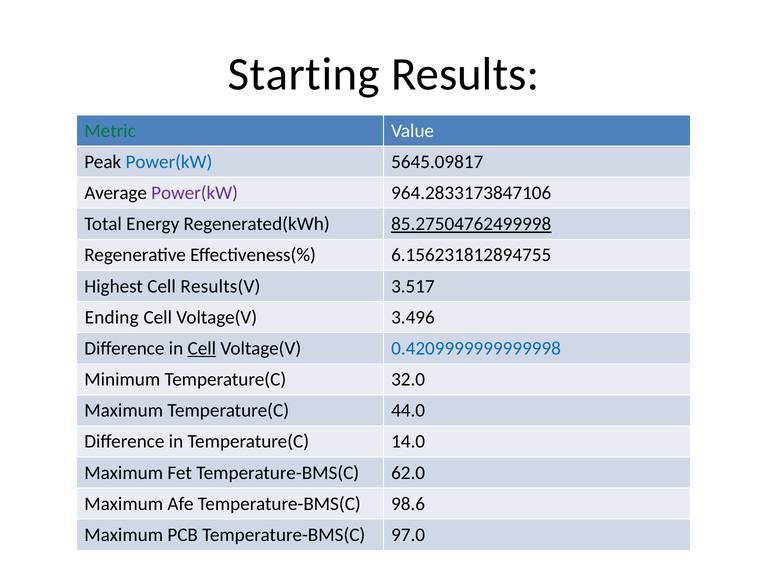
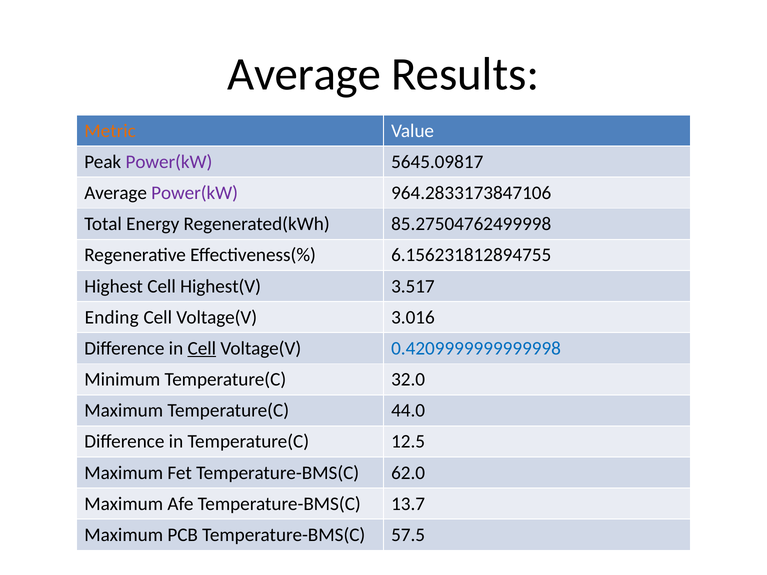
Starting: Starting -> Average (304, 74)
Metric colour: green -> orange (110, 131)
Power(kW colour: blue -> purple (169, 162)
85.27504762499998 underline: present -> none (471, 224)
Results(V: Results(V -> Highest(V (221, 286)
3.496: 3.496 -> 3.016 (413, 317)
14.0: 14.0 -> 12.5 (408, 442)
98.6: 98.6 -> 13.7 (408, 504)
97.0: 97.0 -> 57.5 (408, 535)
